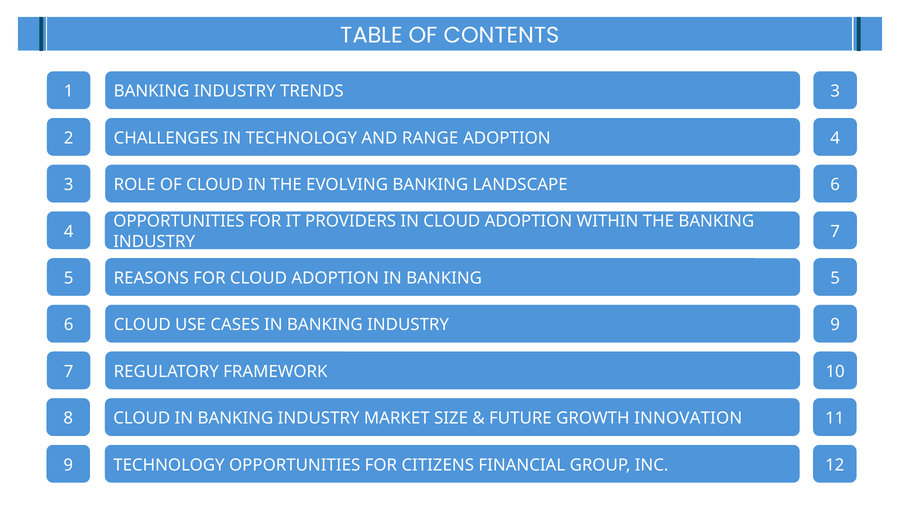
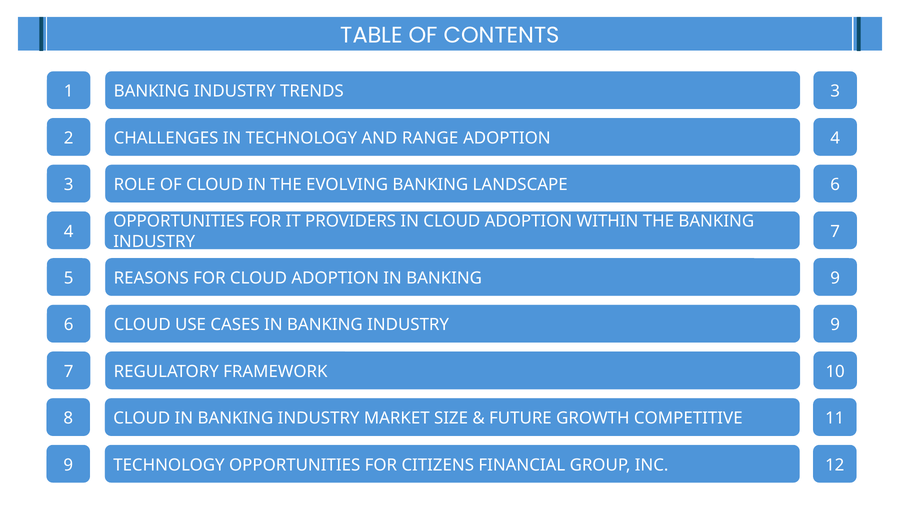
BANKING 5: 5 -> 9 (835, 278)
INNOVATION: INNOVATION -> COMPETITIVE (688, 418)
